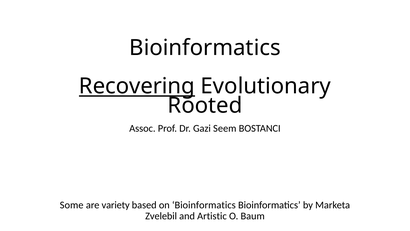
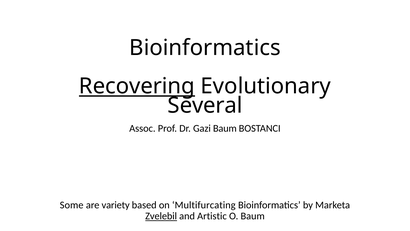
Rooted: Rooted -> Several (205, 105)
Gazi Seem: Seem -> Baum (225, 128)
on Bioinformatics: Bioinformatics -> Multifurcating (204, 205)
Zvelebil underline: none -> present (161, 216)
